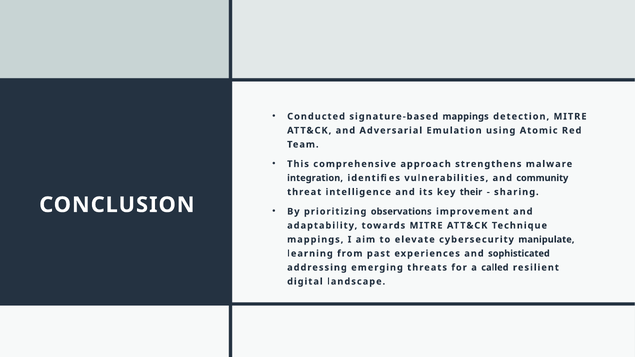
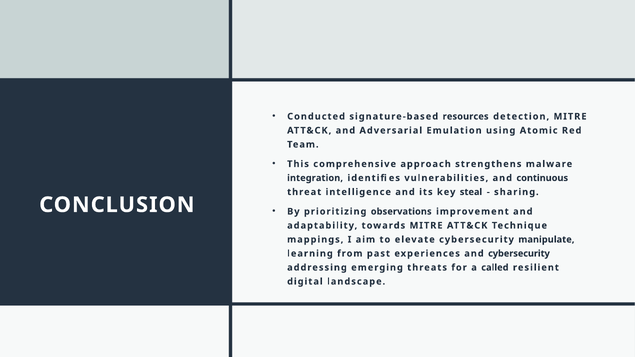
signature-based mappings: mappings -> resources (466, 117)
community: community -> continuous (542, 178)
their: their -> steal (471, 192)
and sophisticated: sophisticated -> cybersecurity (519, 254)
